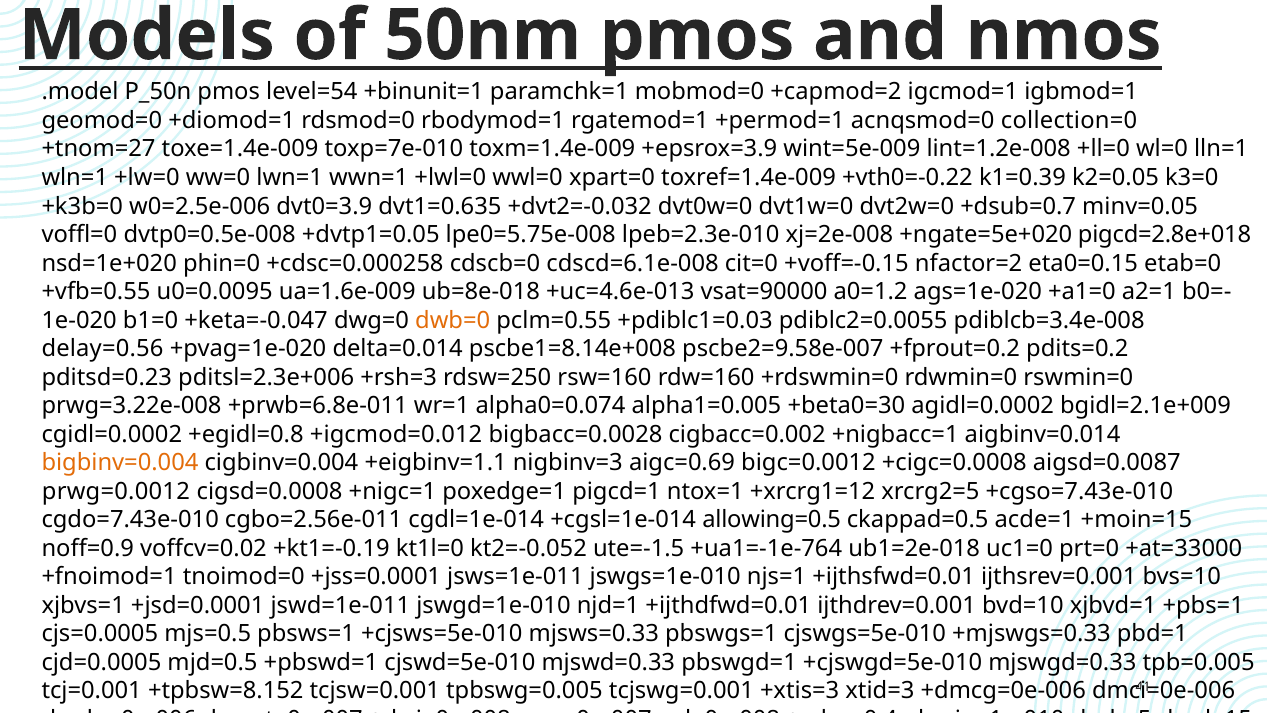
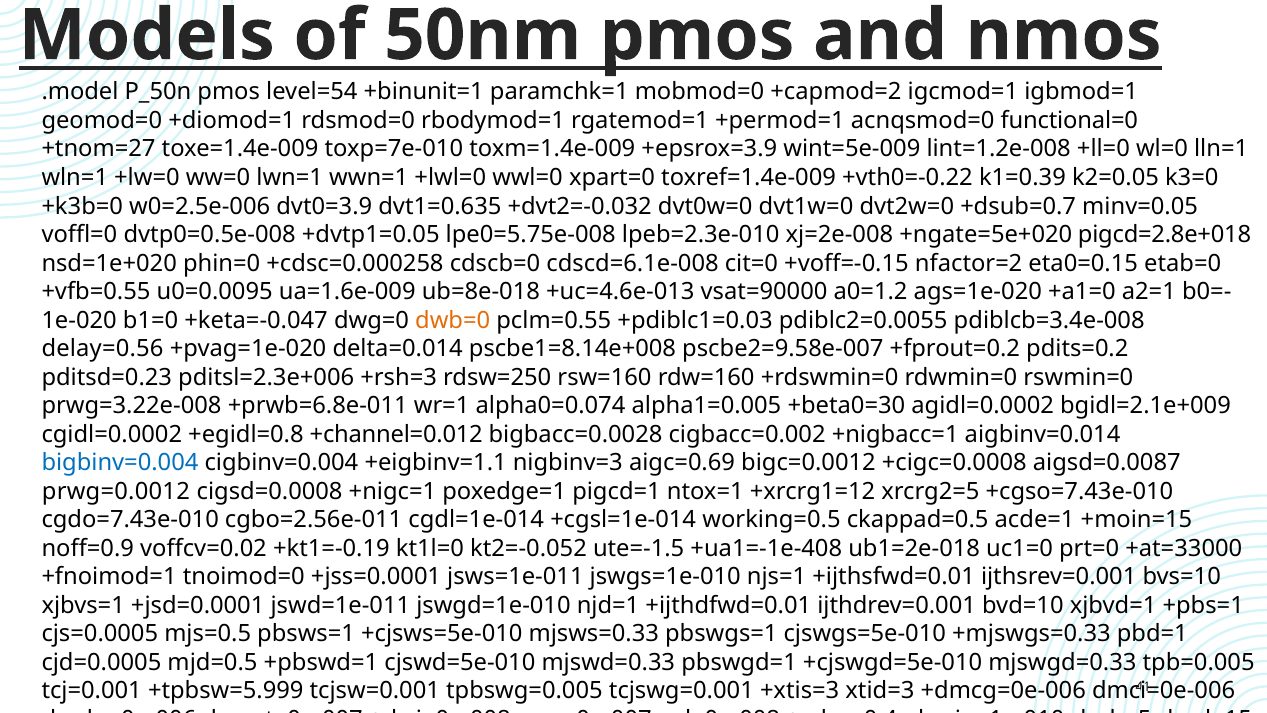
collection=0: collection=0 -> functional=0 (1069, 121)
+igcmod=0.012: +igcmod=0.012 -> +channel=0.012 (396, 434)
bigbinv=0.004 colour: orange -> blue (120, 463)
allowing=0.5: allowing=0.5 -> working=0.5 (772, 520)
+ua1=-1e-764: +ua1=-1e-764 -> +ua1=-1e-408 (766, 548)
+tpbsw=8.152: +tpbsw=8.152 -> +tpbsw=5.999 (226, 691)
